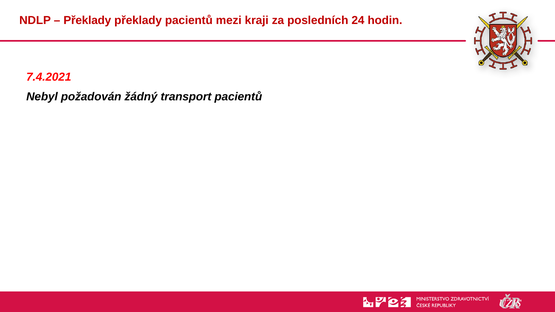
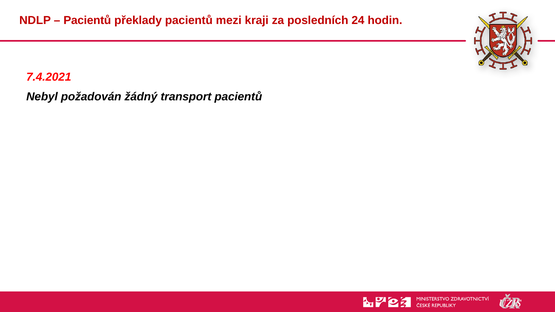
Překlady: Překlady -> Pacientů (87, 20)
